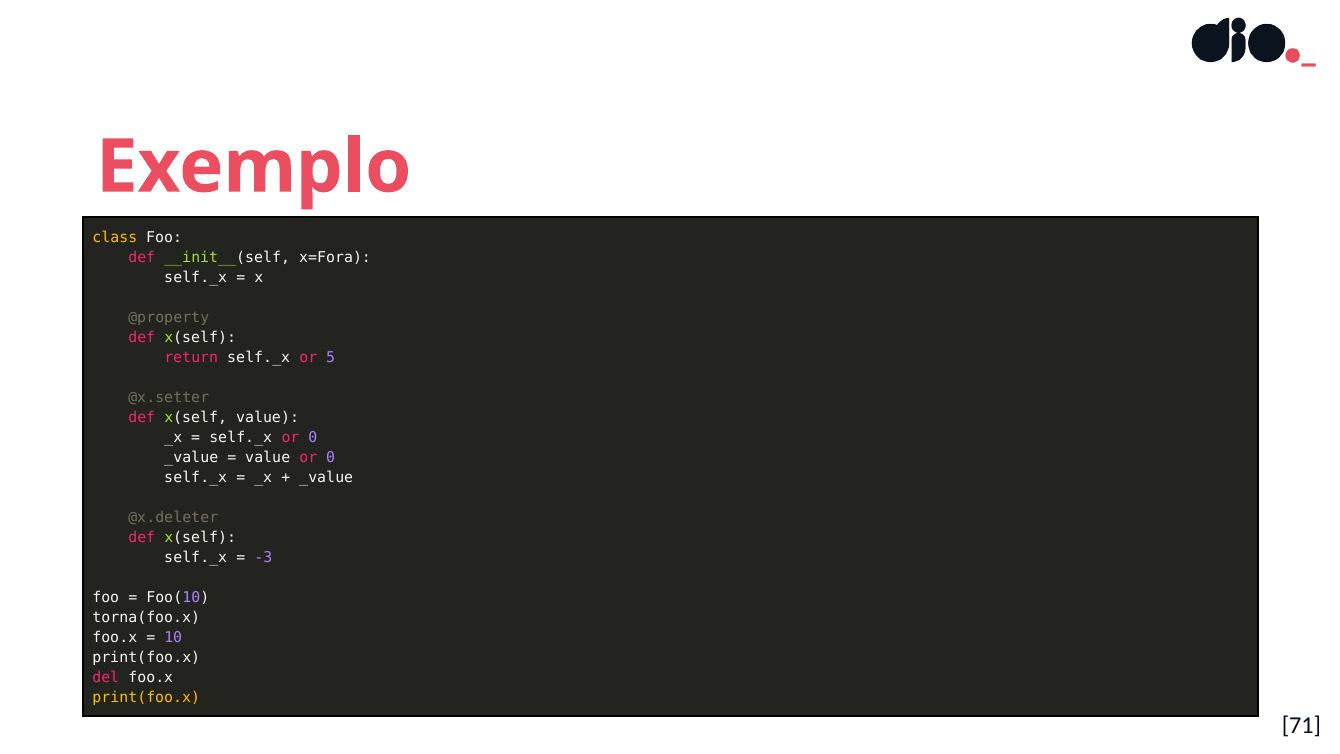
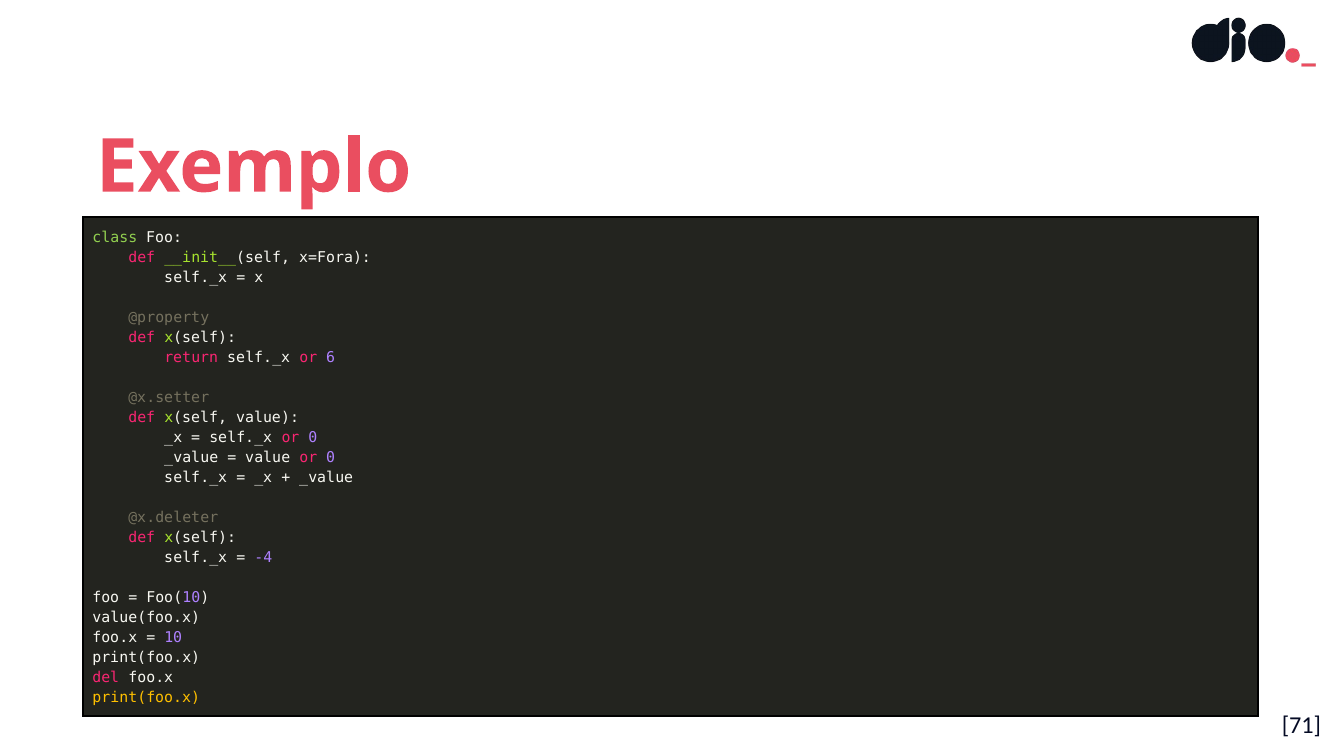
class colour: yellow -> light green (115, 238)
5: 5 -> 6 (331, 358)
-3: -3 -> -4 (263, 558)
torna(foo.x: torna(foo.x -> value(foo.x (146, 618)
